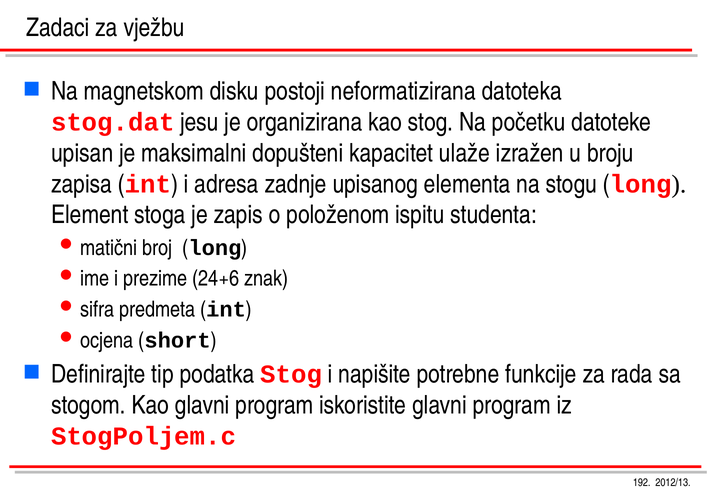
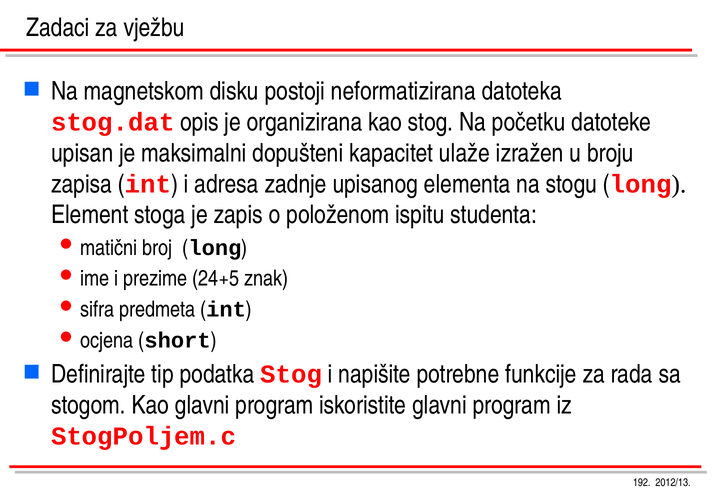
jesu: jesu -> opis (199, 122)
24+6: 24+6 -> 24+5 (216, 279)
